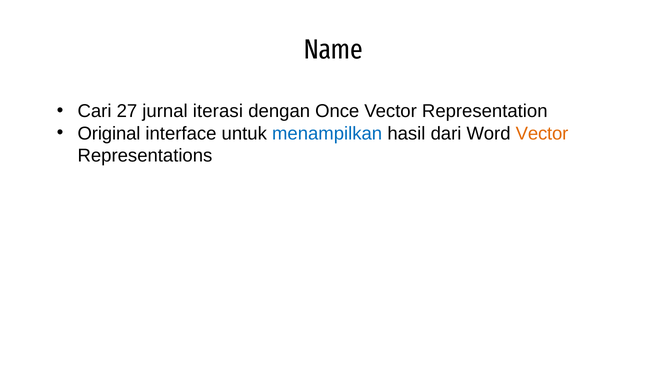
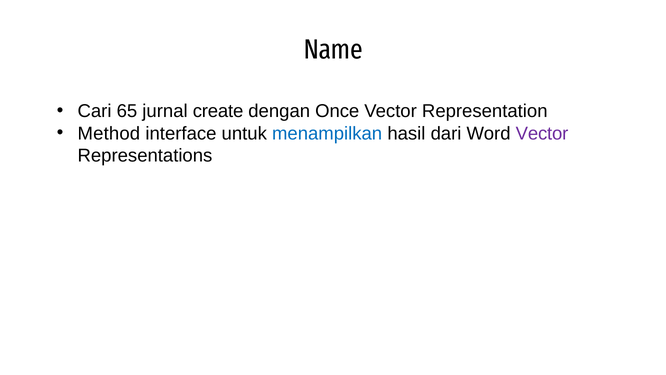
27: 27 -> 65 (127, 111)
iterasi: iterasi -> create (218, 111)
Original: Original -> Method (109, 133)
Vector colour: orange -> purple (542, 133)
